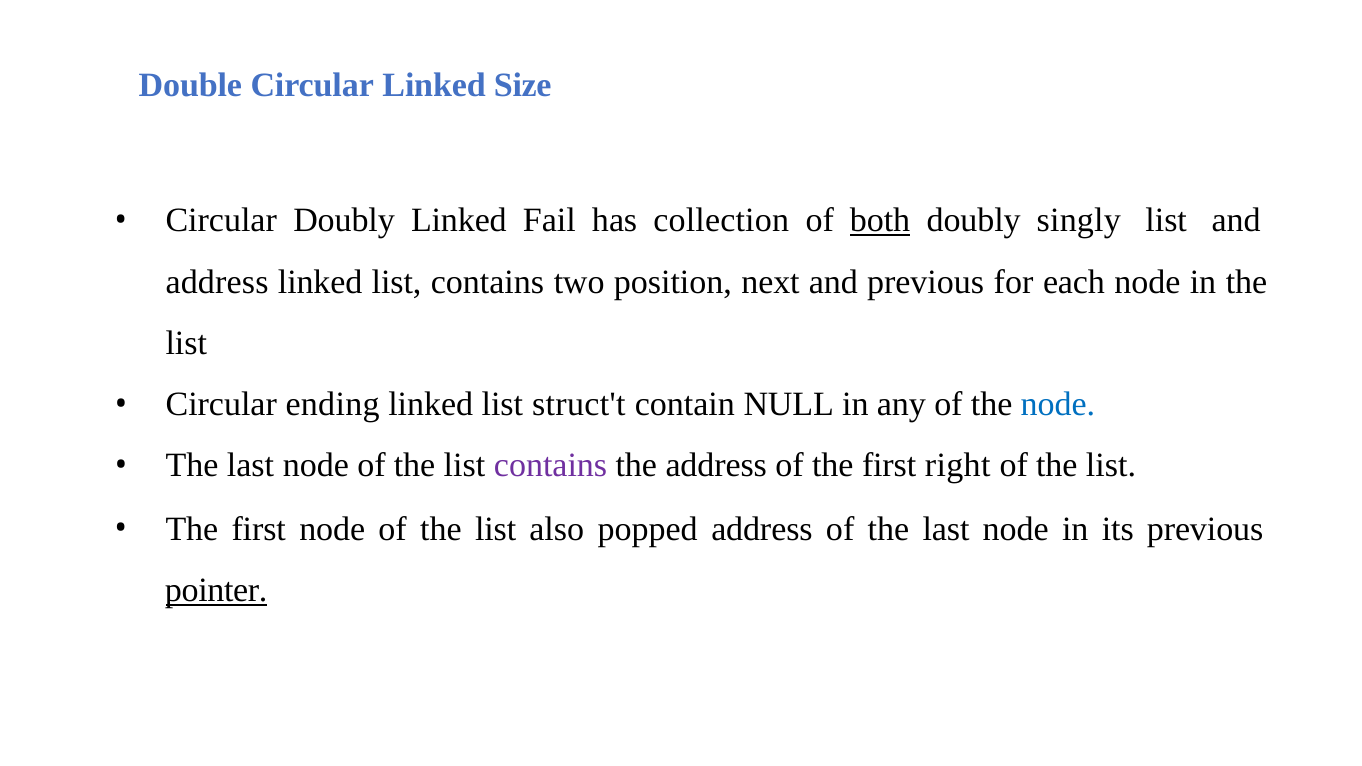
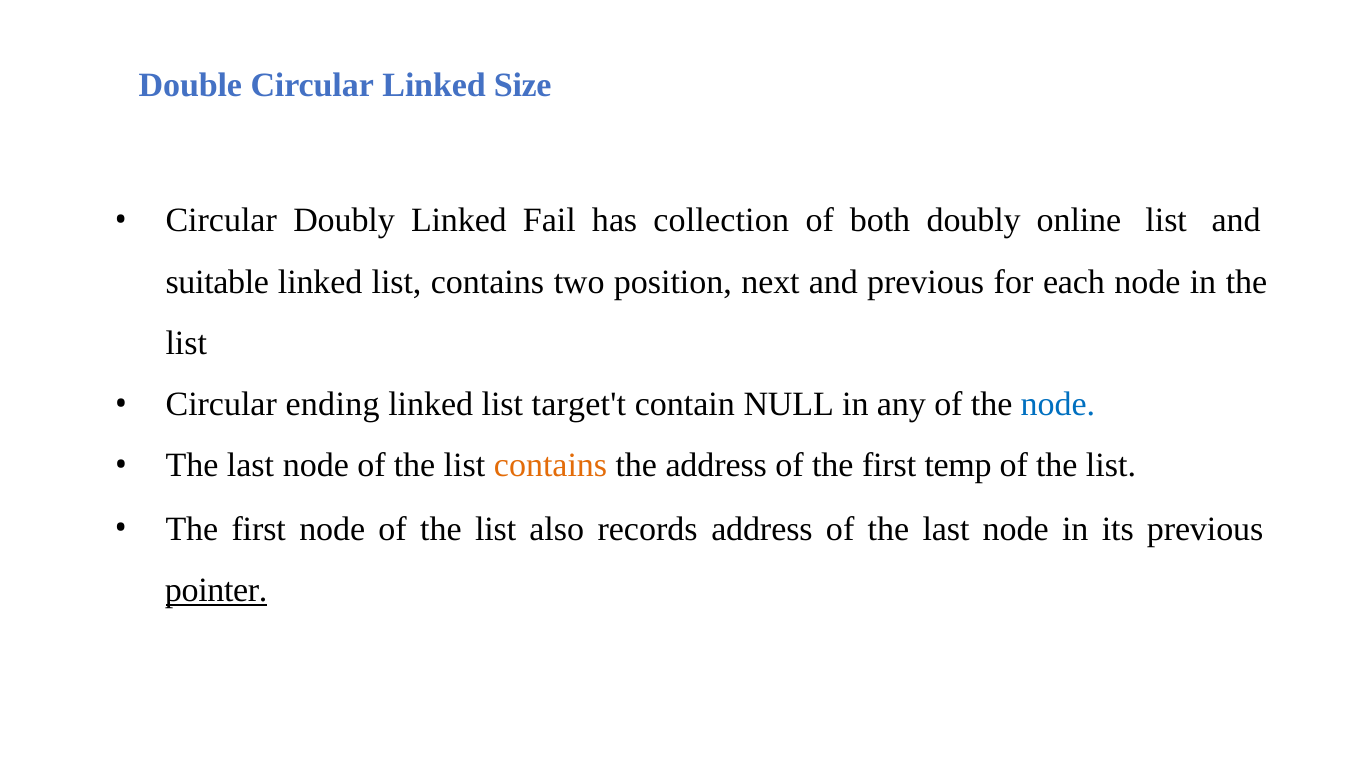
both underline: present -> none (880, 221)
singly: singly -> online (1079, 221)
address: address -> suitable (217, 282)
struct't: struct't -> target't (579, 404)
contains colour: purple -> orange (551, 466)
right: right -> temp (958, 466)
popped: popped -> records (648, 529)
